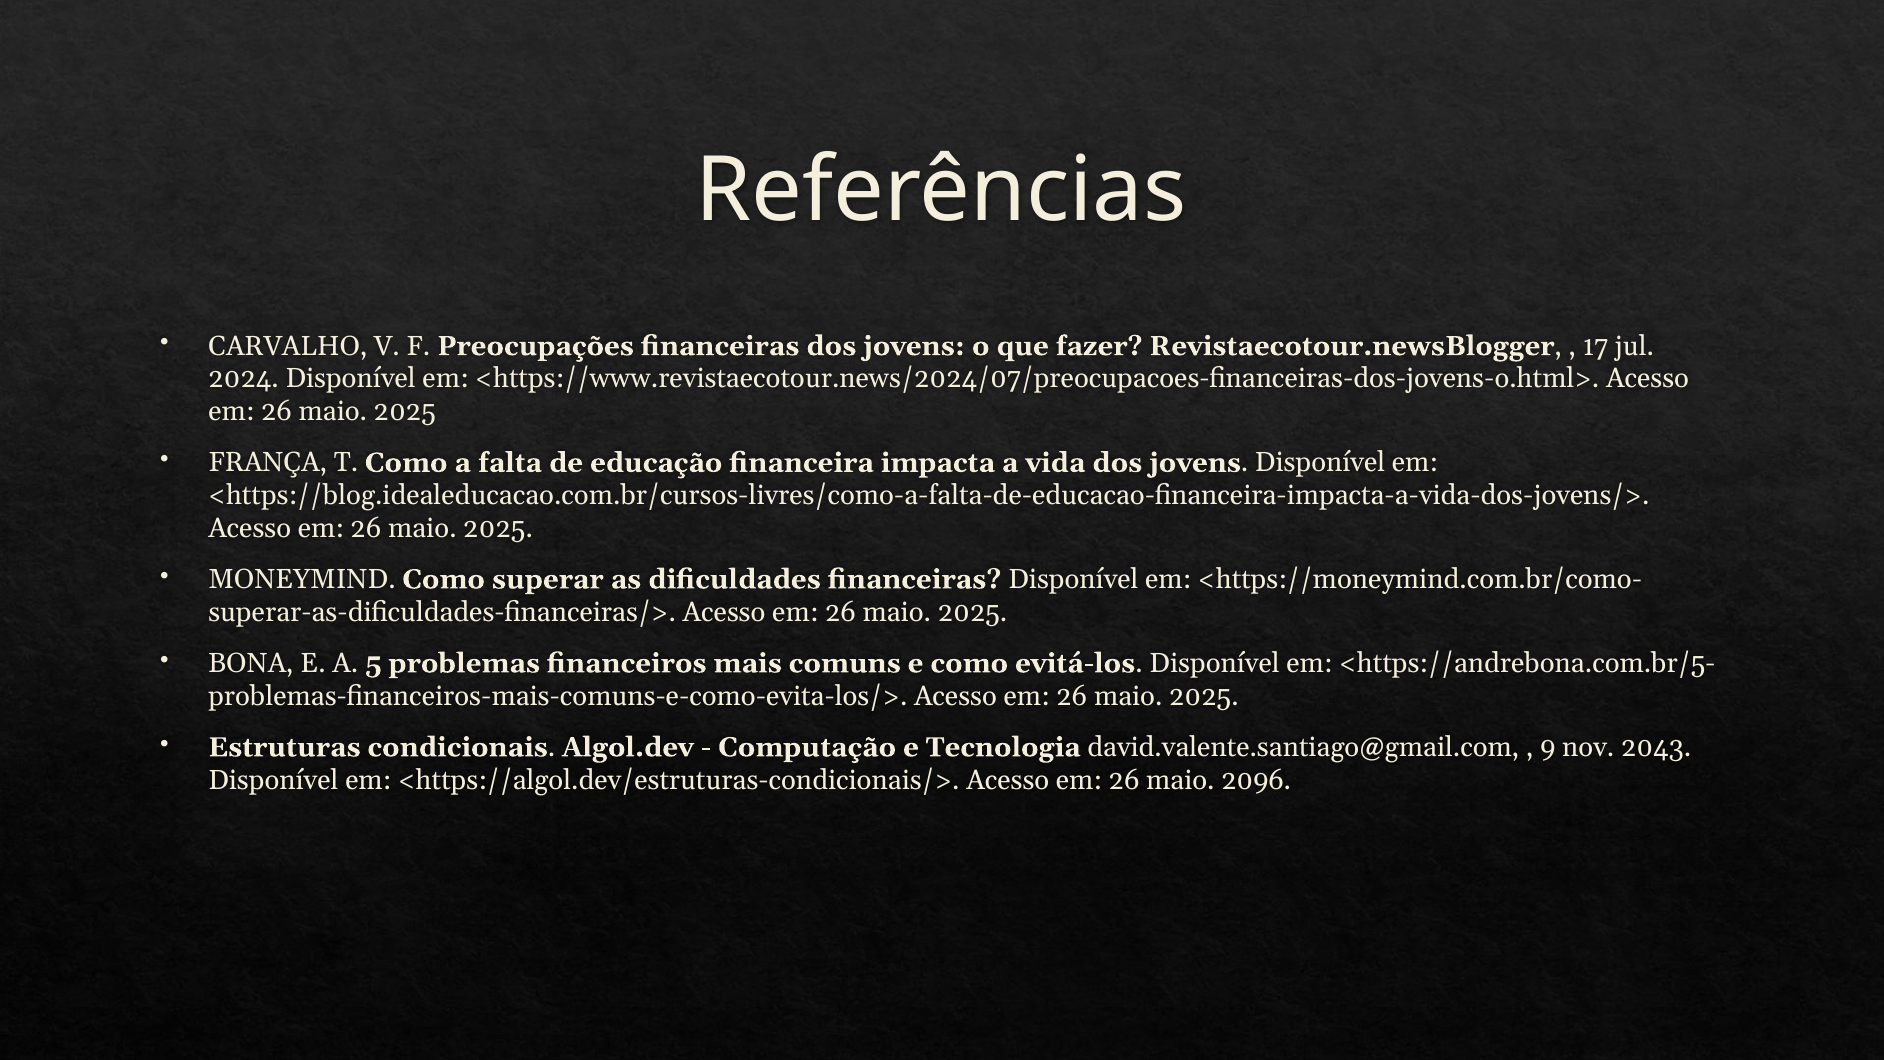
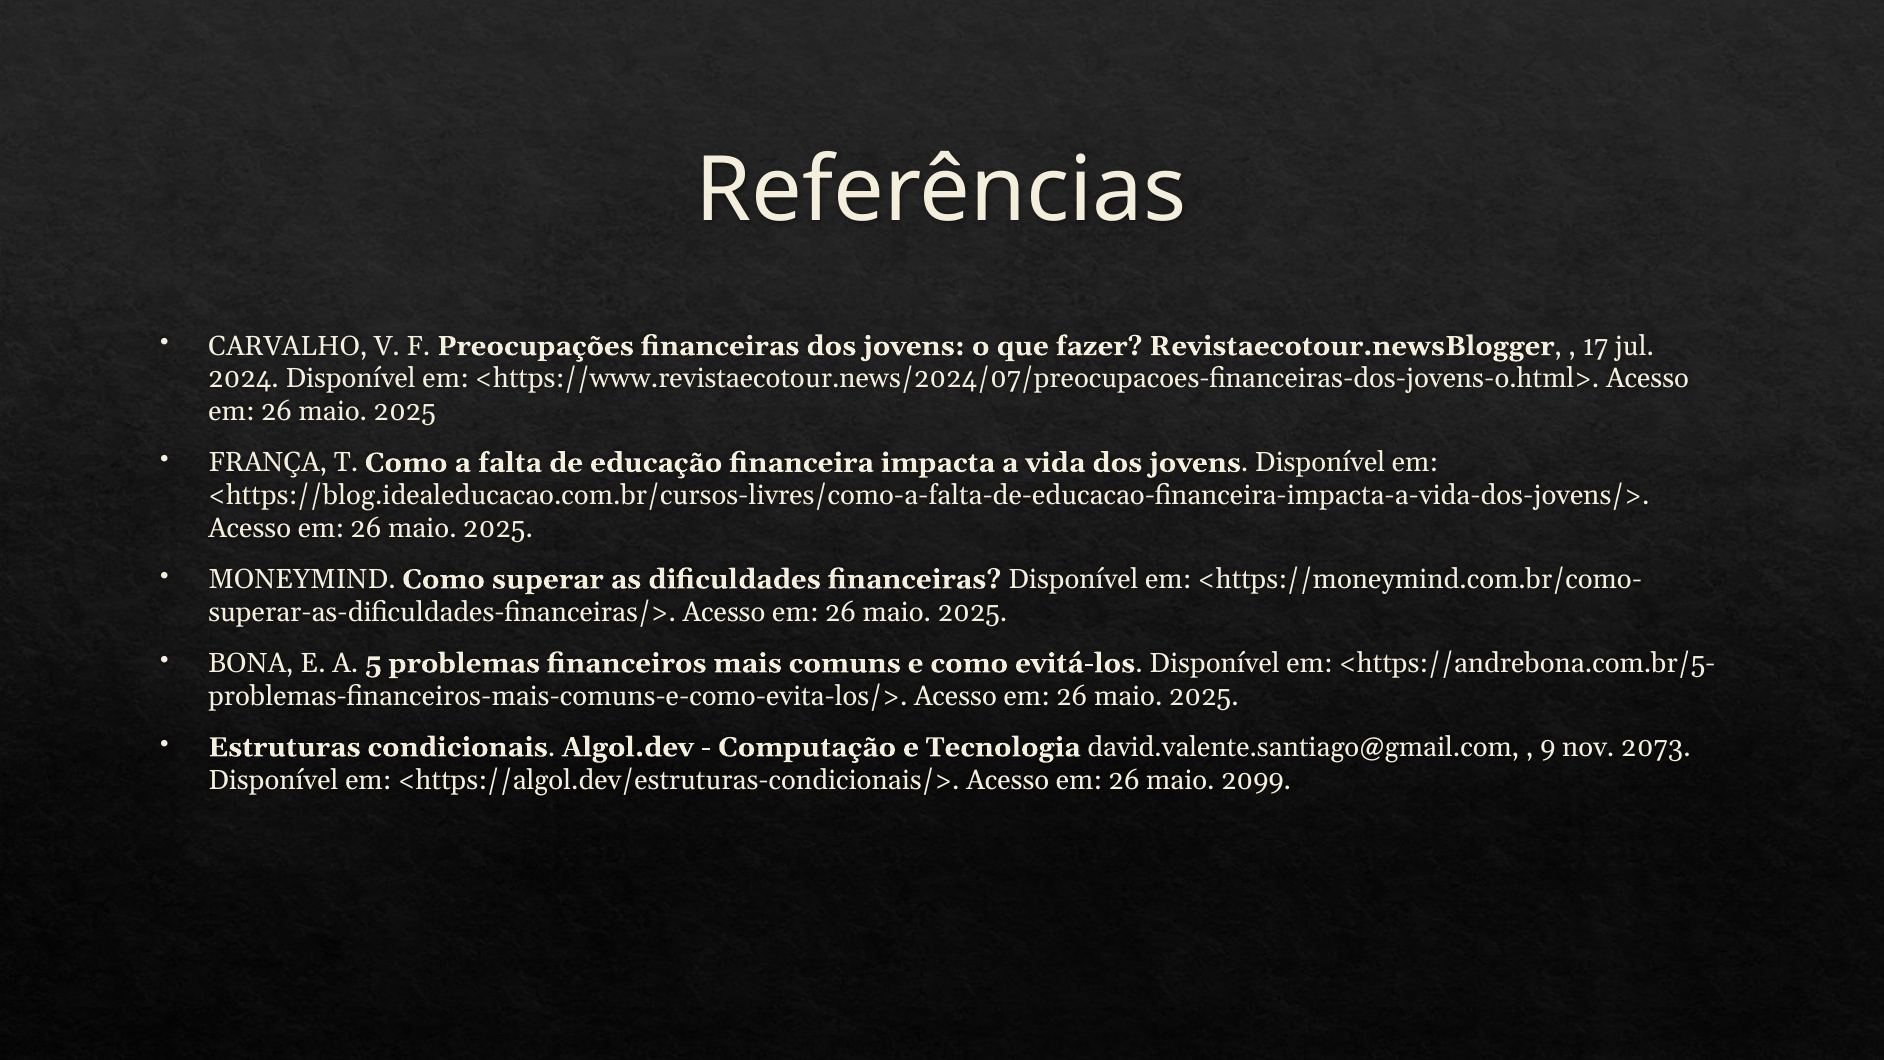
2043: 2043 -> 2073 (1656, 747)
2096: 2096 -> 2099 (1256, 780)
